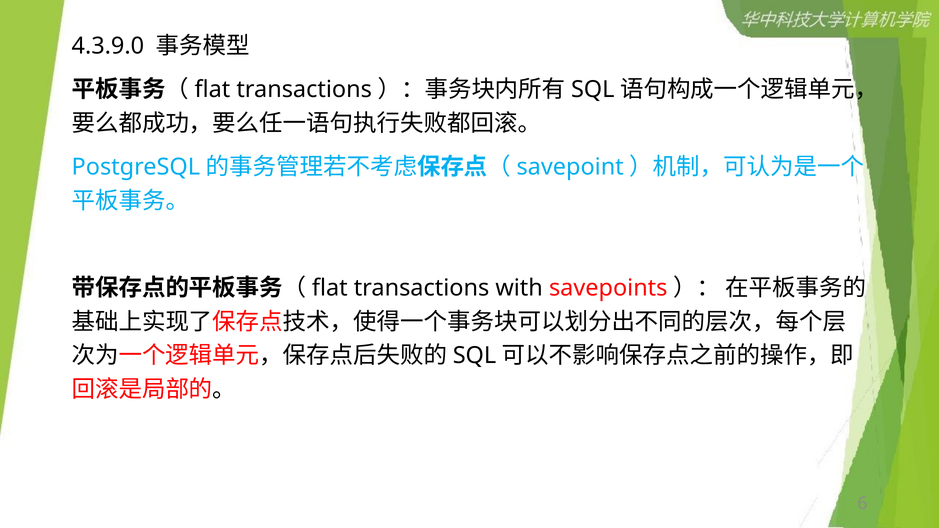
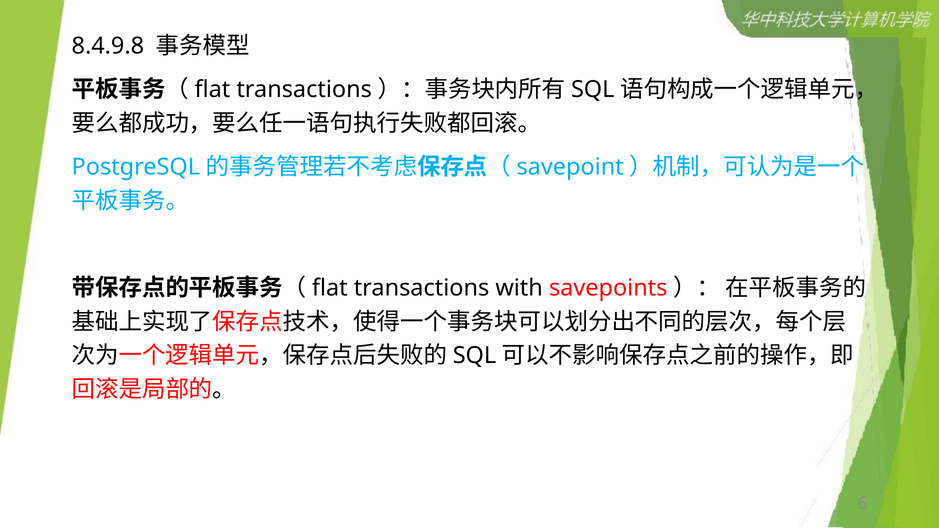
4.3.9.0: 4.3.9.0 -> 8.4.9.8 (108, 46)
